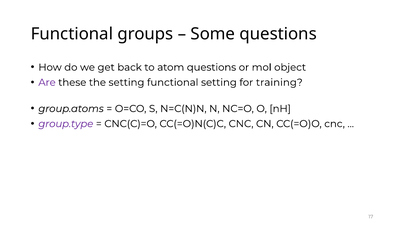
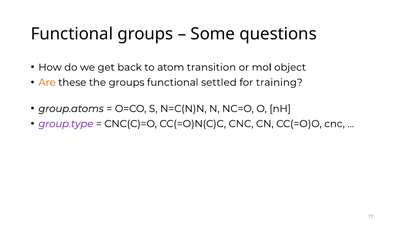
atom questions: questions -> transition (211, 67)
Are colour: purple -> orange (47, 83)
the setting: setting -> groups (126, 83)
functional setting: setting -> settled (219, 83)
